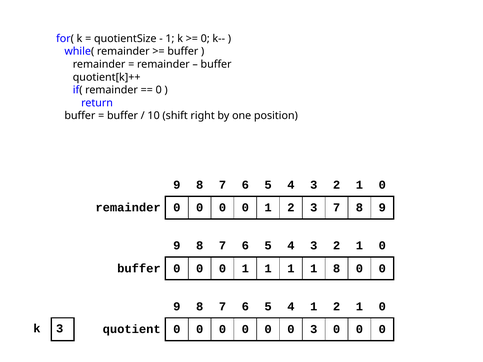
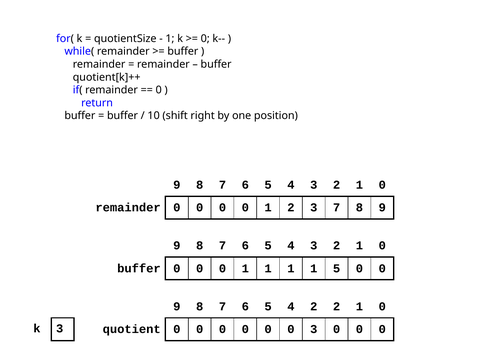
1 8: 8 -> 5 (337, 269)
4 1: 1 -> 2 (314, 307)
